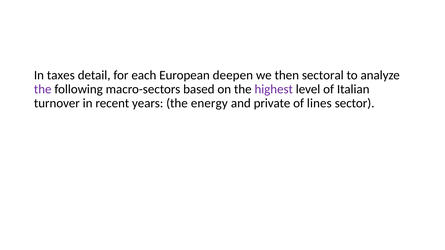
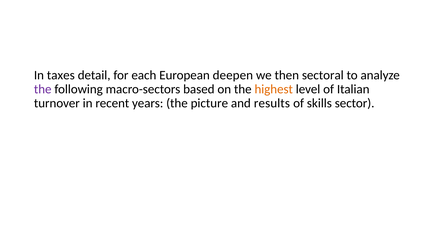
highest colour: purple -> orange (274, 89)
energy: energy -> picture (209, 103)
private: private -> results (272, 103)
lines: lines -> skills (319, 103)
